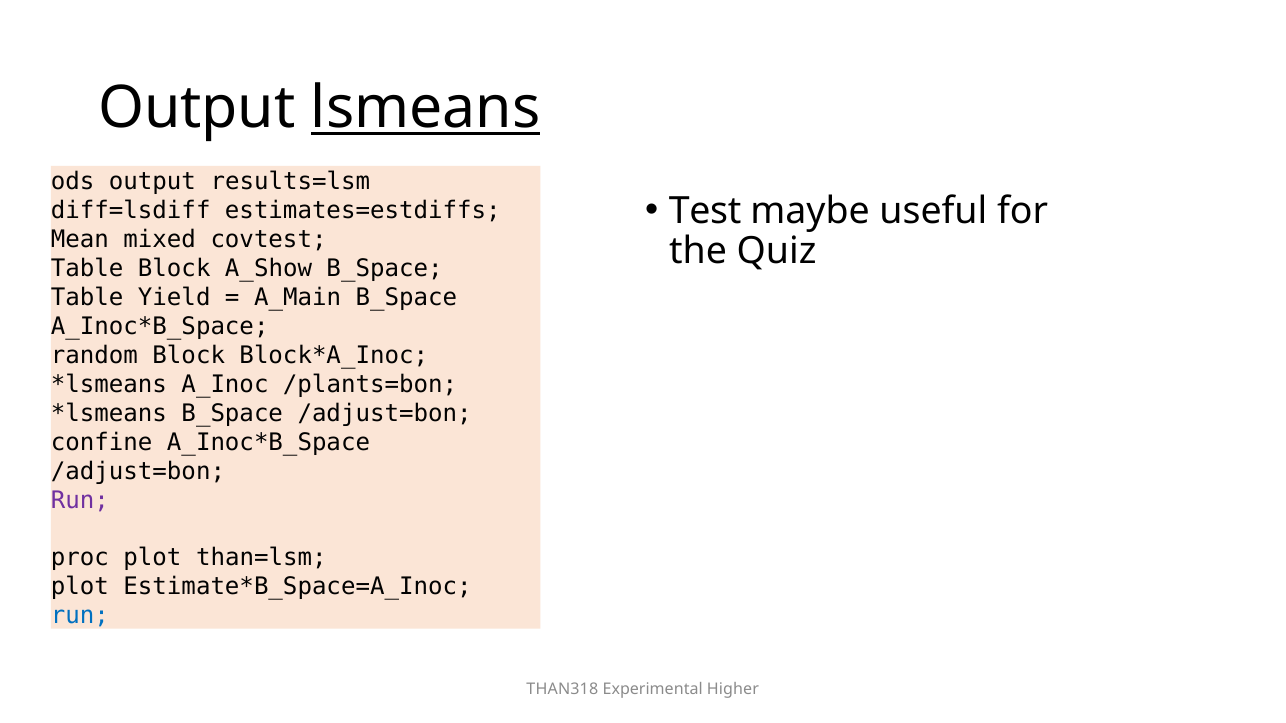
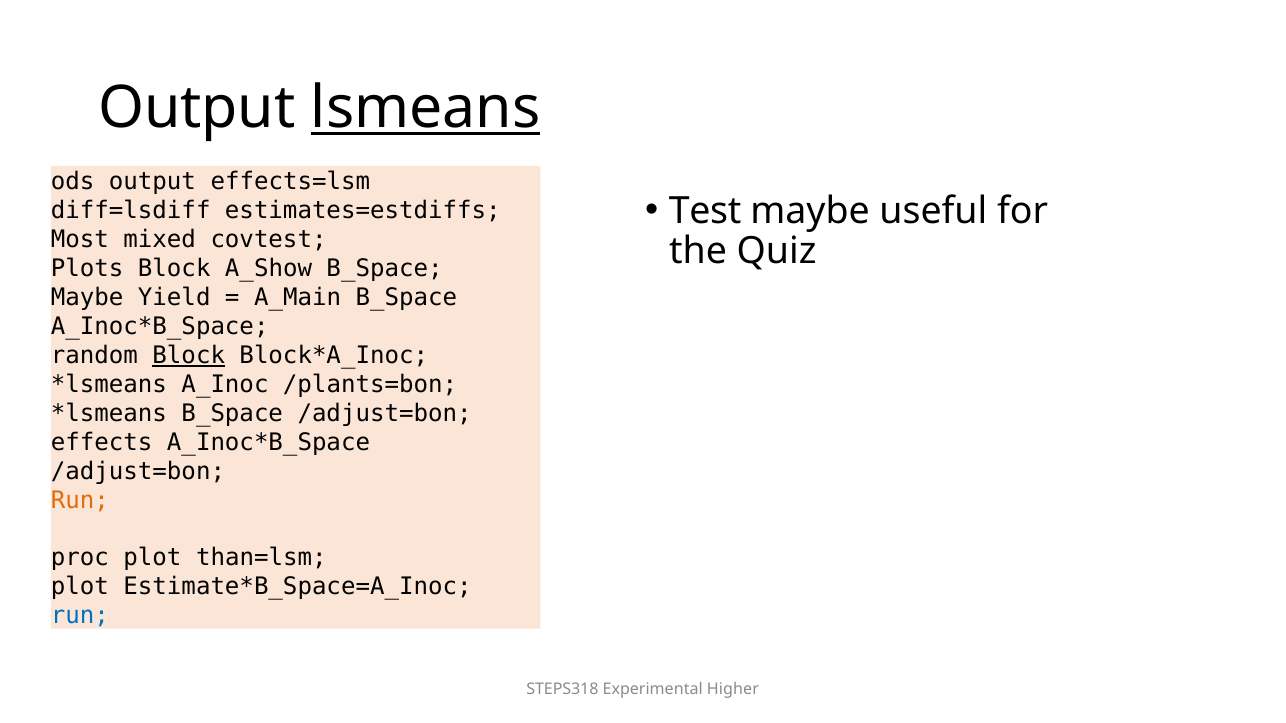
results=lsm: results=lsm -> effects=lsm (290, 182)
Mean: Mean -> Most (80, 240)
Table: Table -> Plots (87, 269)
Table: Table -> Maybe (87, 298)
Block underline: none -> present (189, 356)
confine: confine -> effects (102, 443)
Run colour: purple -> orange (80, 500)
THAN318: THAN318 -> STEPS318 (562, 690)
